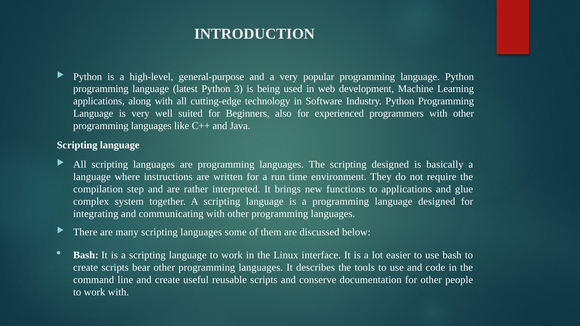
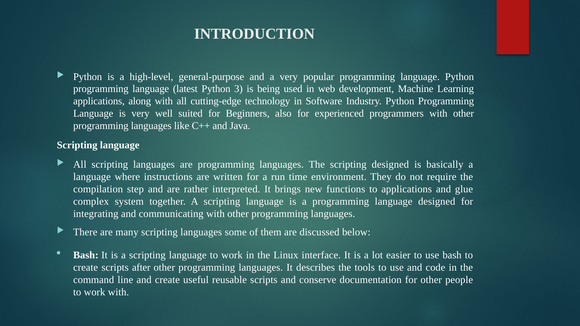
bear: bear -> after (141, 268)
